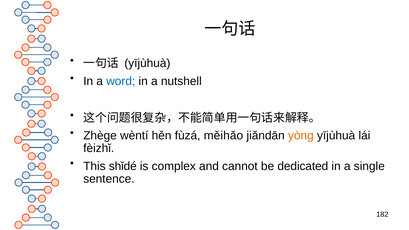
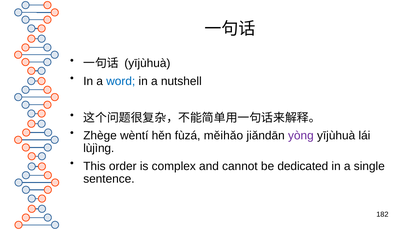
yòng colour: orange -> purple (301, 136)
fèizhǐ: fèizhǐ -> lùjìng (99, 148)
shǐdé: shǐdé -> order (123, 166)
